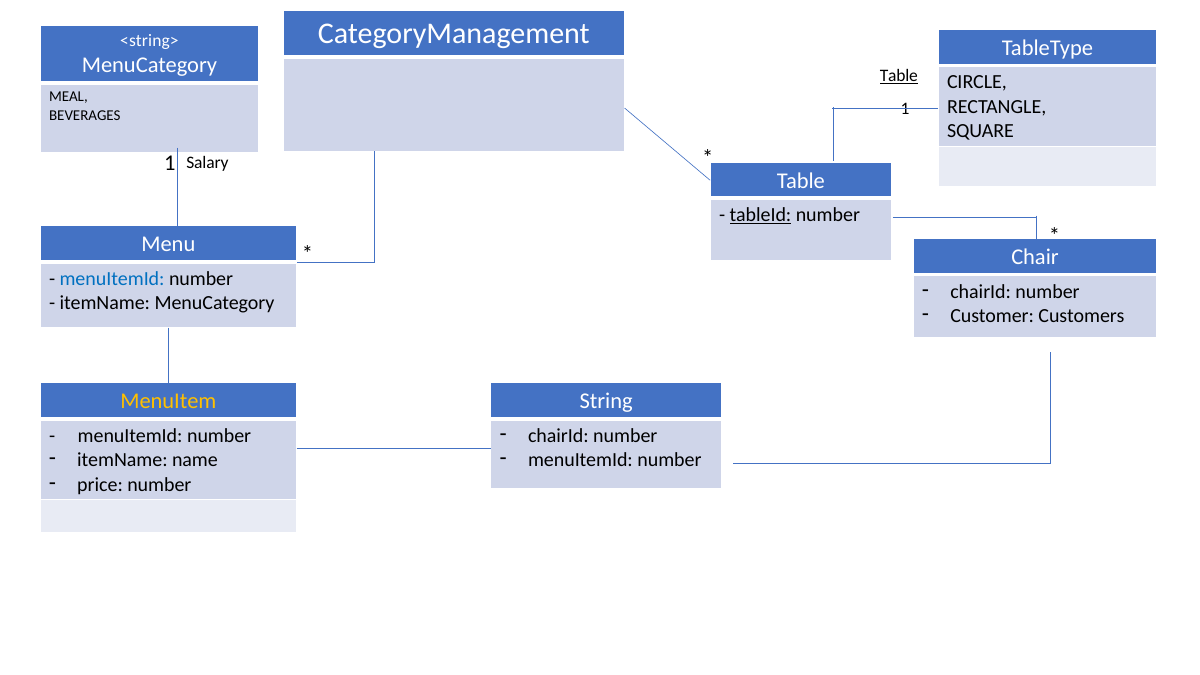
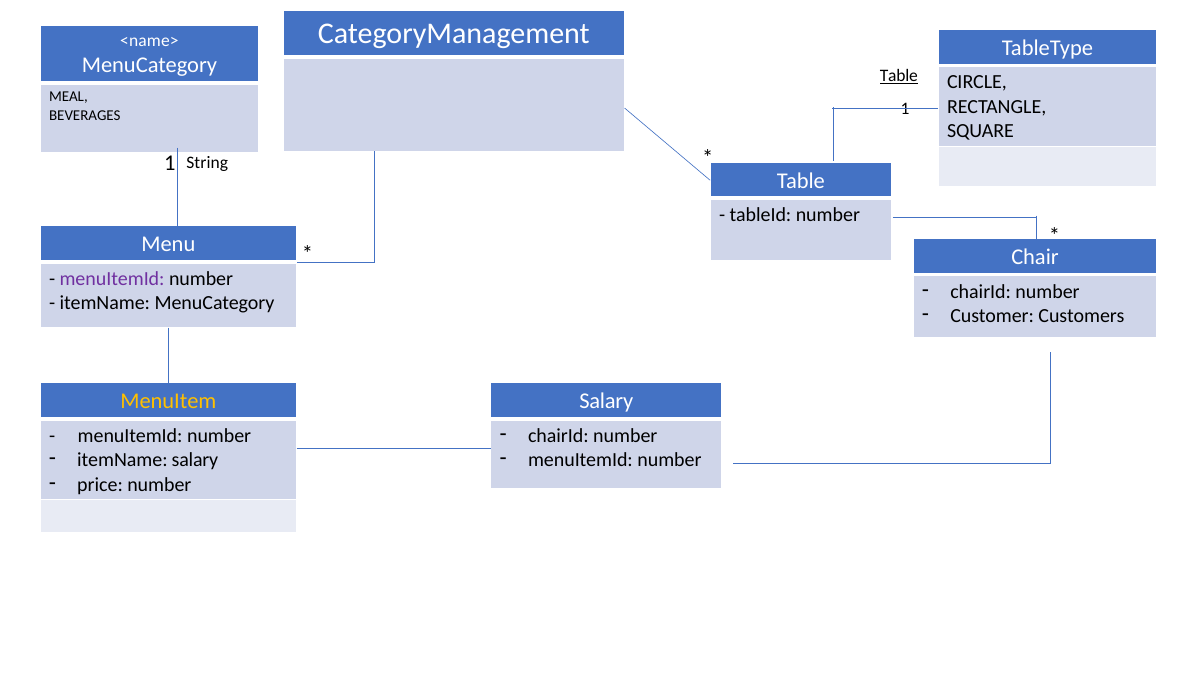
<string>: <string> -> <name> (149, 41)
Salary: Salary -> String (207, 163)
tableId underline: present -> none (760, 215)
menuItemId colour: blue -> purple (112, 279)
String: String -> Salary (606, 401)
itemName name: name -> salary (195, 460)
